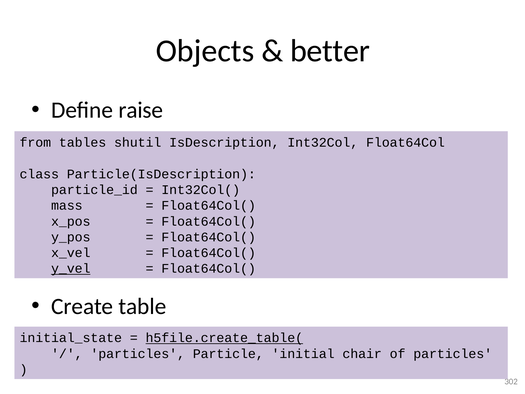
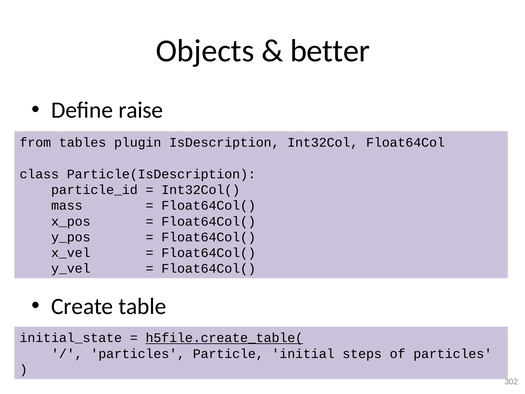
shutil: shutil -> plugin (138, 142)
y_vel underline: present -> none (71, 268)
chair: chair -> steps (362, 354)
